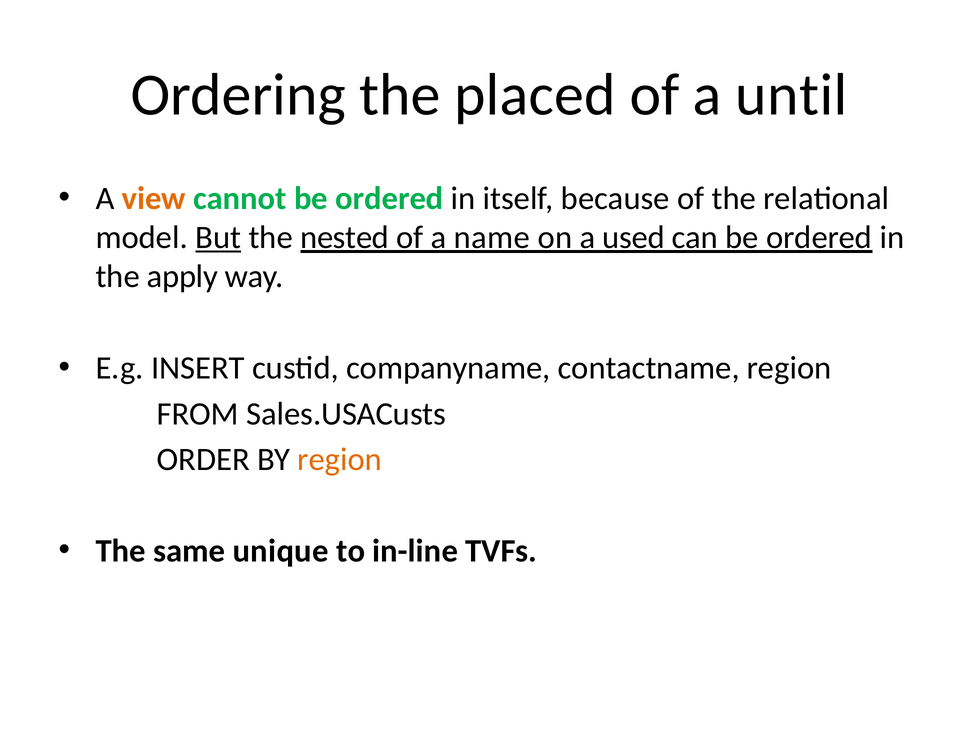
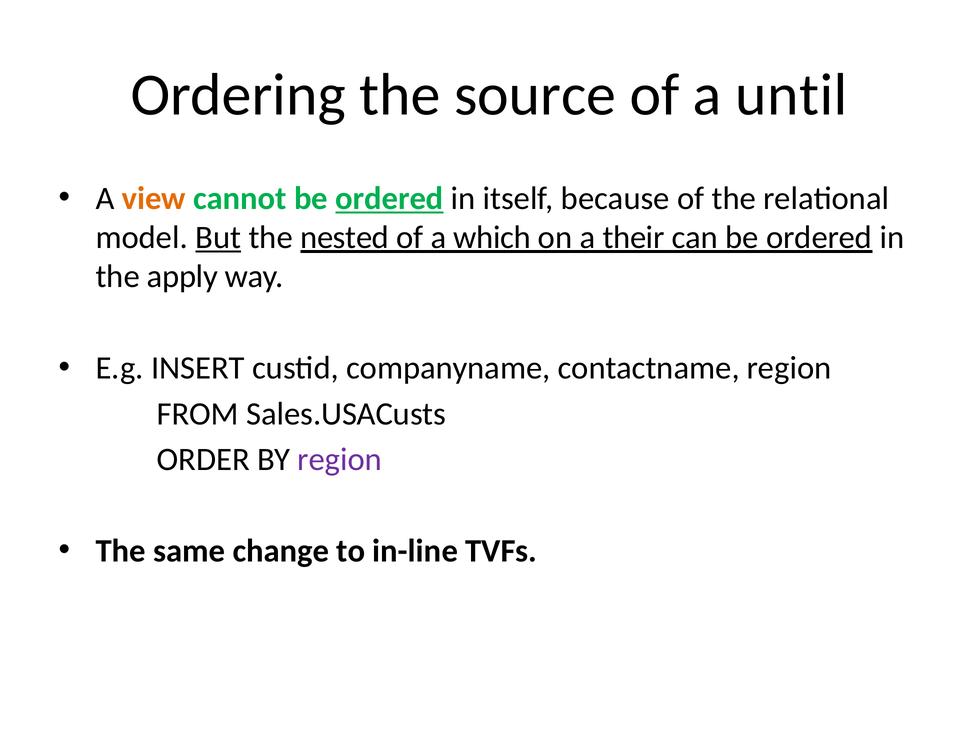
placed: placed -> source (535, 95)
ordered underline: none -> present (389, 198)
name: name -> which (492, 237)
used: used -> their (634, 237)
region colour: orange -> purple (340, 460)
unique: unique -> change (281, 551)
